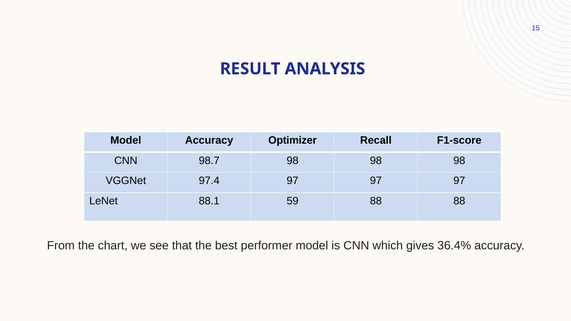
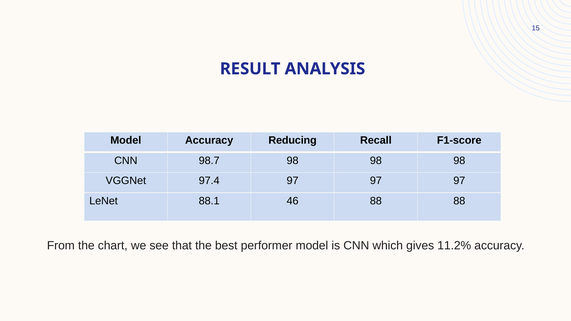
Optimizer: Optimizer -> Reducing (293, 140)
59: 59 -> 46 (293, 201)
36.4%: 36.4% -> 11.2% (454, 246)
